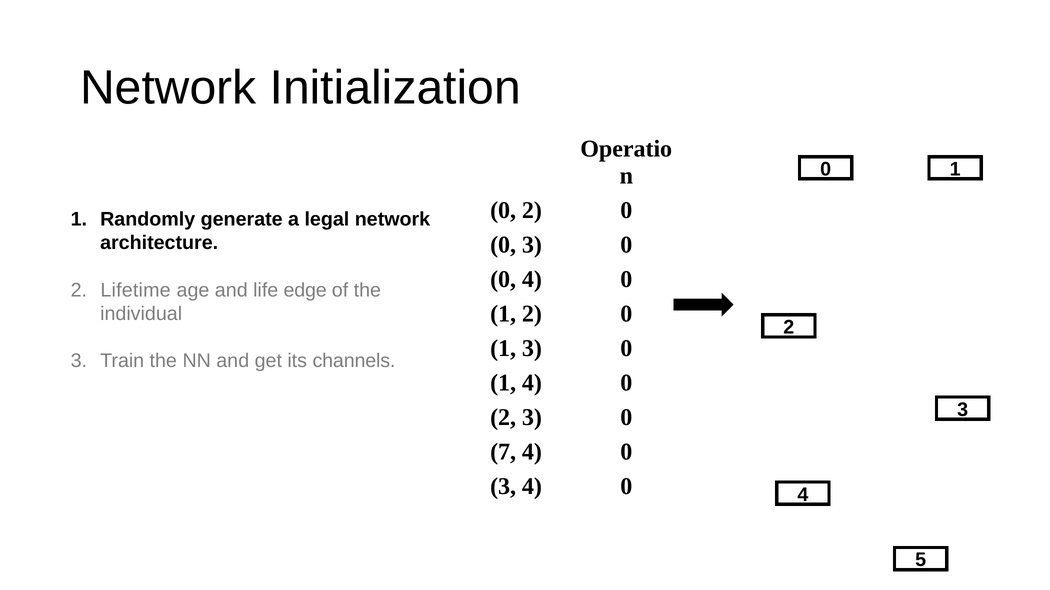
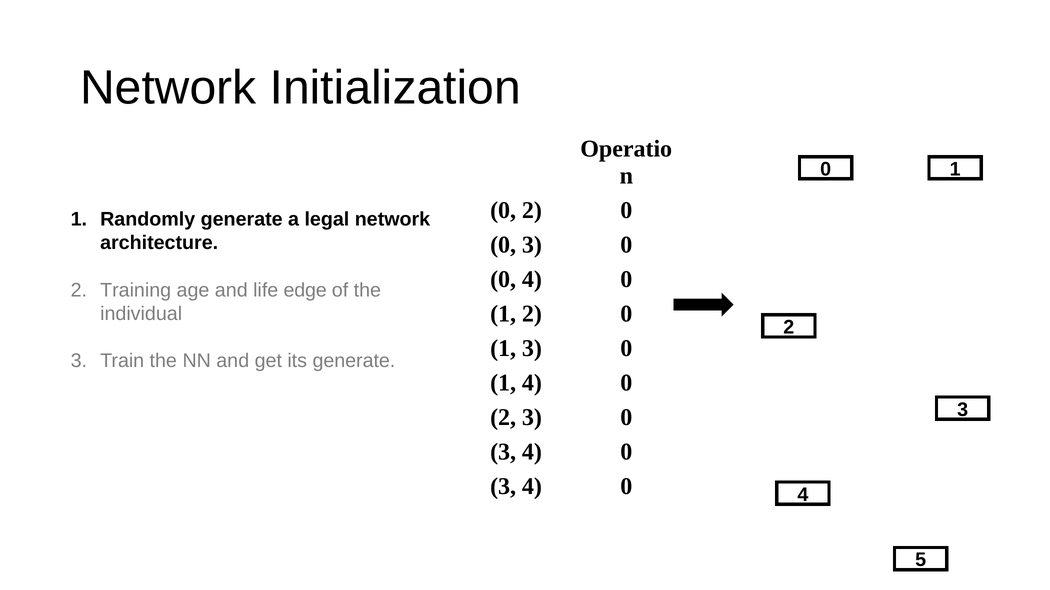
Lifetime: Lifetime -> Training (136, 290)
its channels: channels -> generate (354, 361)
7: 7 -> 3 (503, 452)
